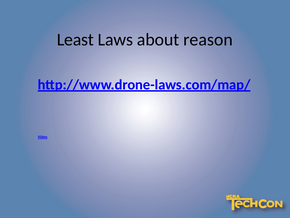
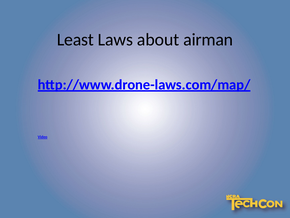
reason: reason -> airman (208, 40)
